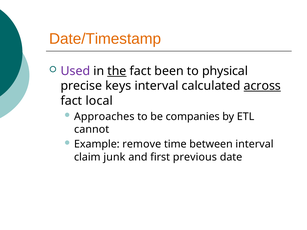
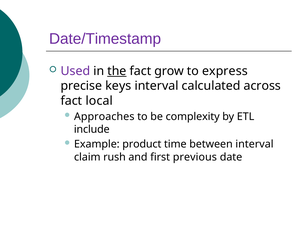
Date/Timestamp colour: orange -> purple (105, 39)
been: been -> grow (169, 71)
physical: physical -> express (225, 71)
across underline: present -> none (262, 86)
companies: companies -> complexity (193, 117)
cannot: cannot -> include (92, 129)
remove: remove -> product (142, 144)
junk: junk -> rush (114, 157)
